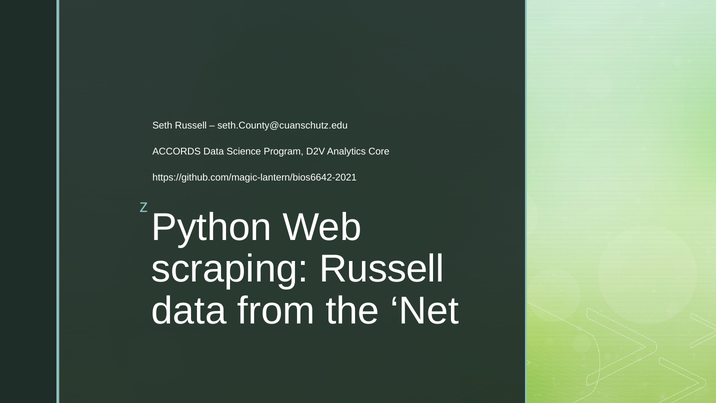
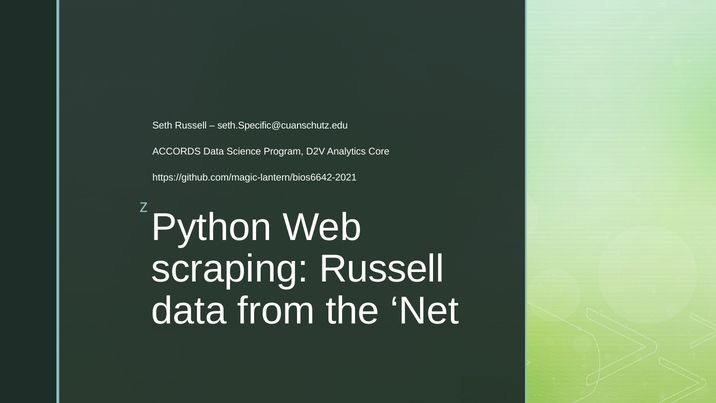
seth.County@cuanschutz.edu: seth.County@cuanschutz.edu -> seth.Specific@cuanschutz.edu (283, 126)
